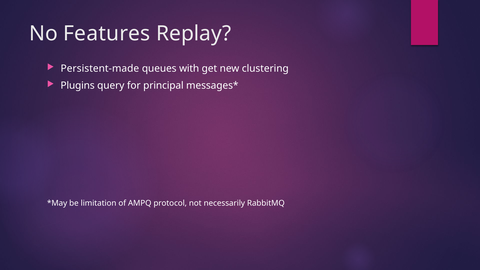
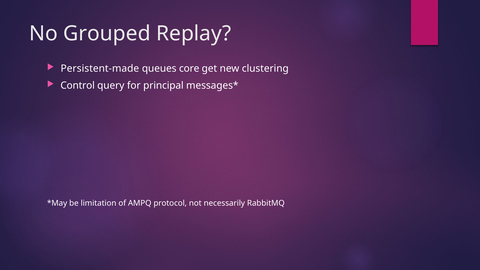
Features: Features -> Grouped (107, 34)
with: with -> core (189, 68)
Plugins: Plugins -> Control (78, 86)
